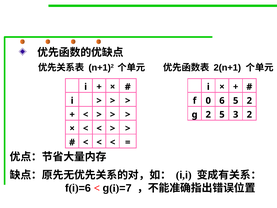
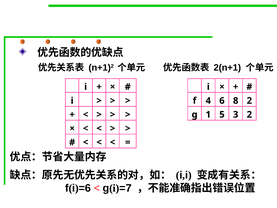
0: 0 -> 4 (208, 101)
6 5: 5 -> 8 (236, 101)
g 2: 2 -> 1 (208, 114)
